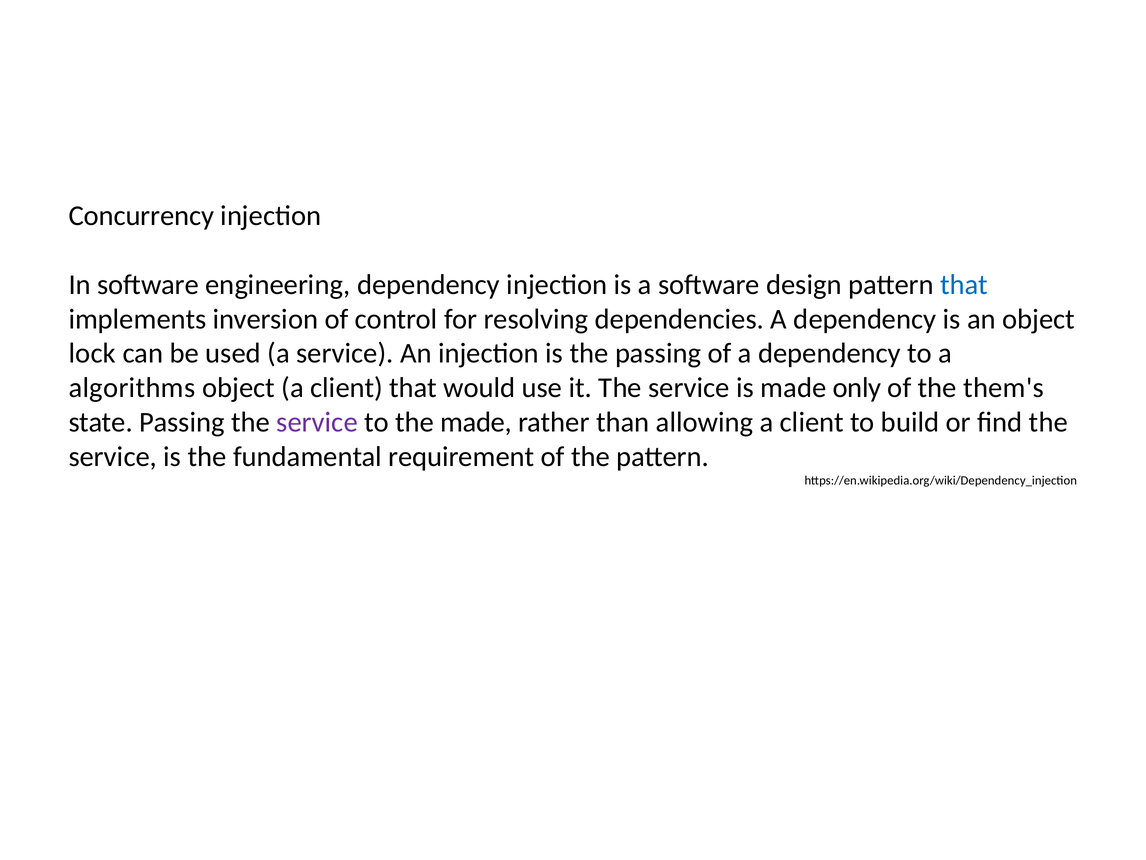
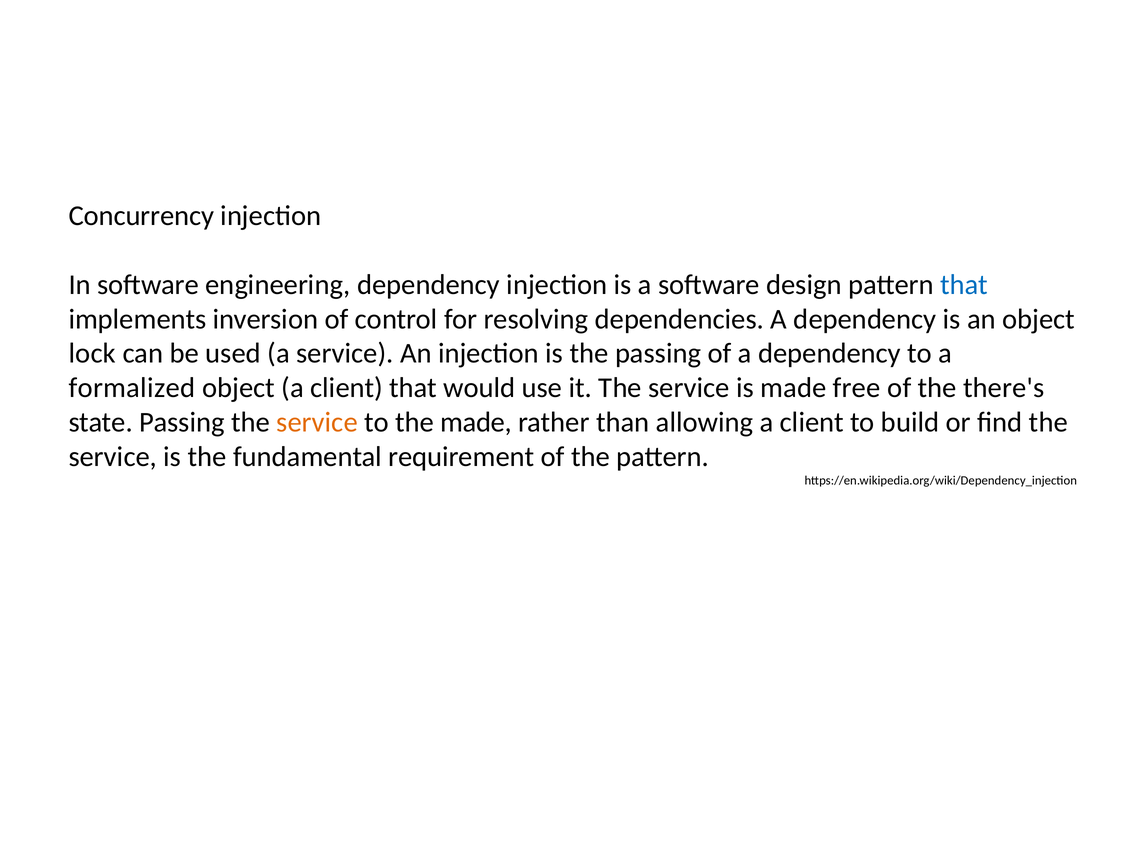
algorithms: algorithms -> formalized (132, 388)
only: only -> free (857, 388)
them's: them's -> there's (1004, 388)
service colour: purple -> orange (317, 422)
